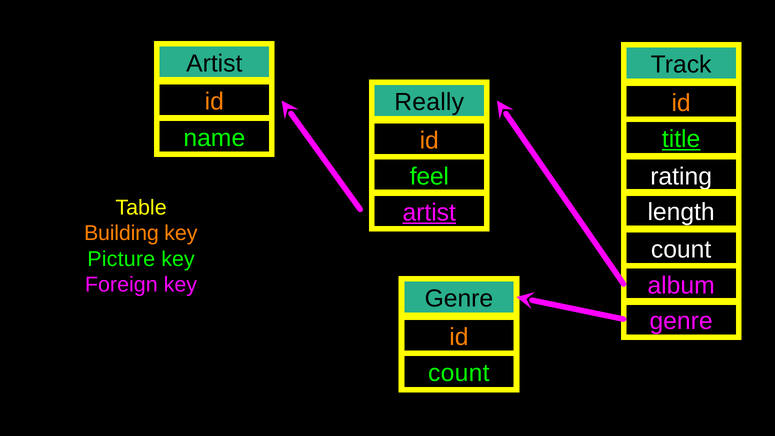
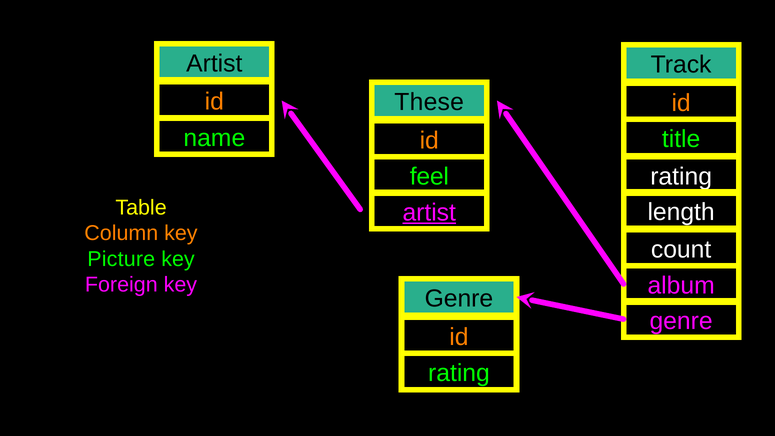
Really: Really -> These (429, 102)
title underline: present -> none (681, 139)
Building: Building -> Column (121, 233)
count: count -> rating (459, 373)
